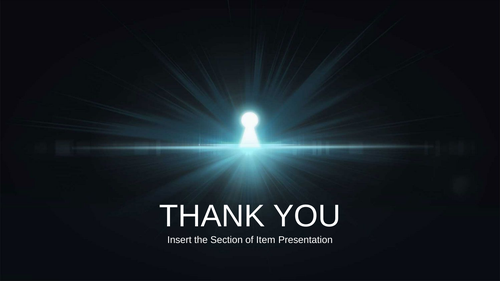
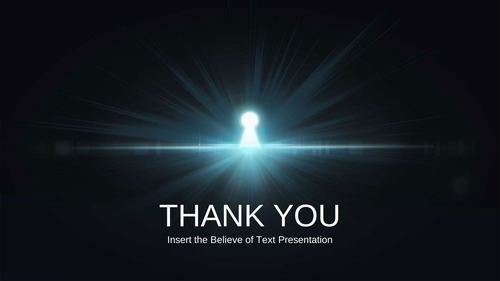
Section: Section -> Believe (227, 240)
Item: Item -> Text (266, 240)
